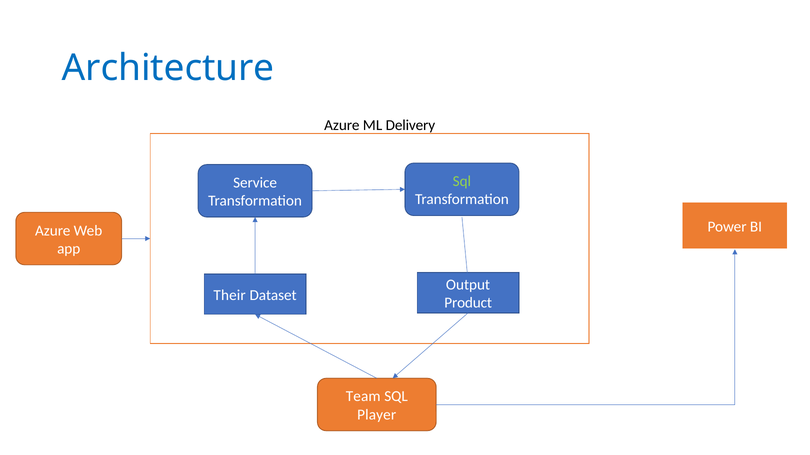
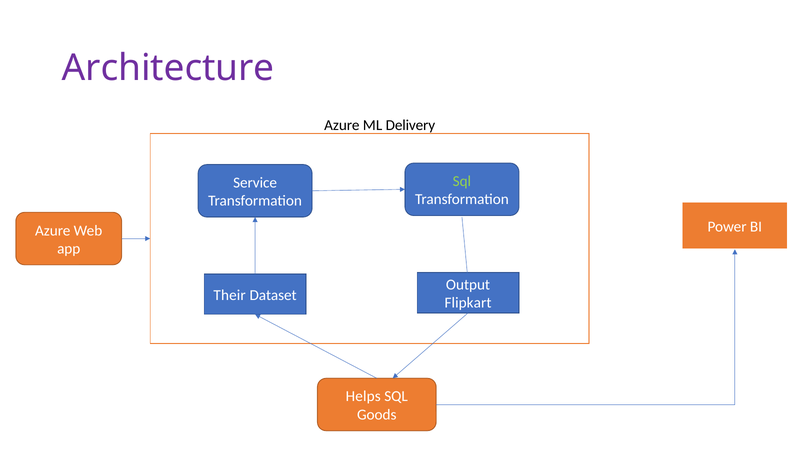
Architecture colour: blue -> purple (168, 68)
Product: Product -> Flipkart (468, 303)
Team: Team -> Helps (363, 397)
Player: Player -> Goods (377, 415)
